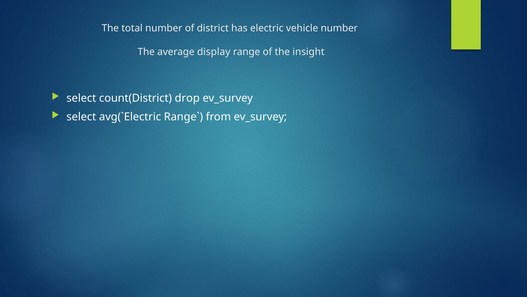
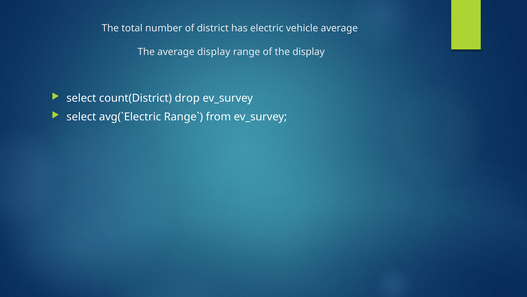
vehicle number: number -> average (339, 28)
the insight: insight -> display (309, 52)
